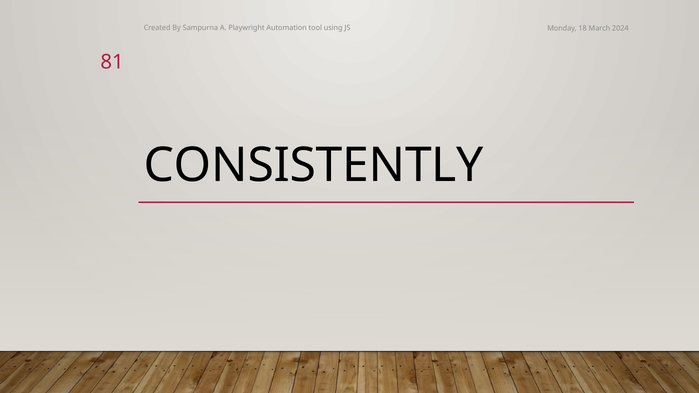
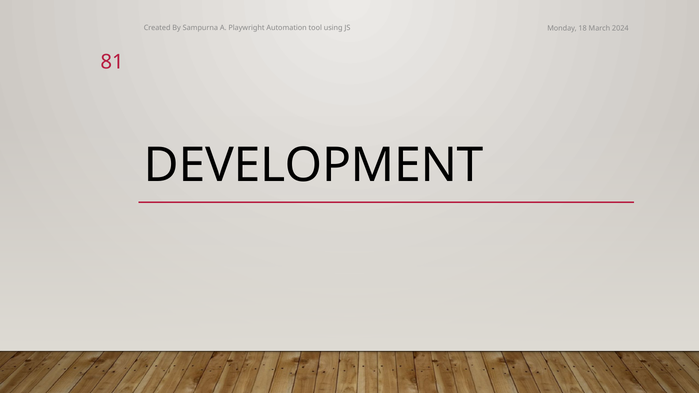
CONSISTENTLY: CONSISTENTLY -> DEVELOPMENT (314, 165)
